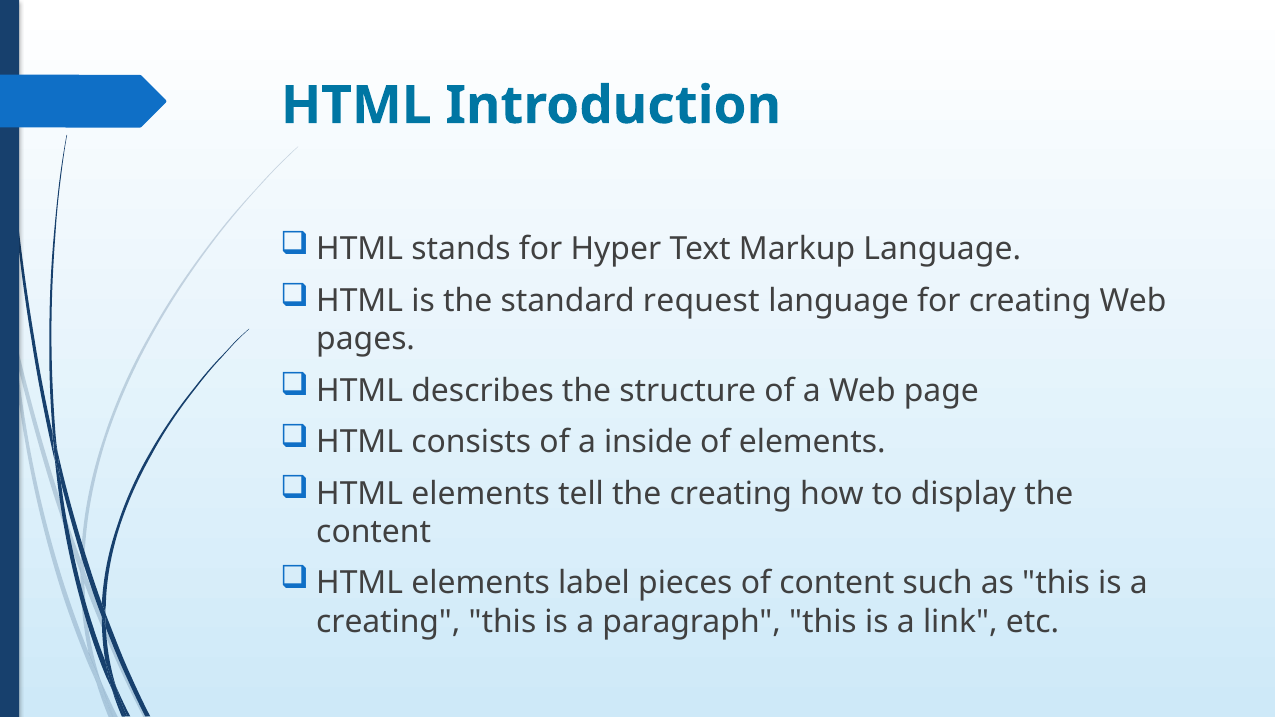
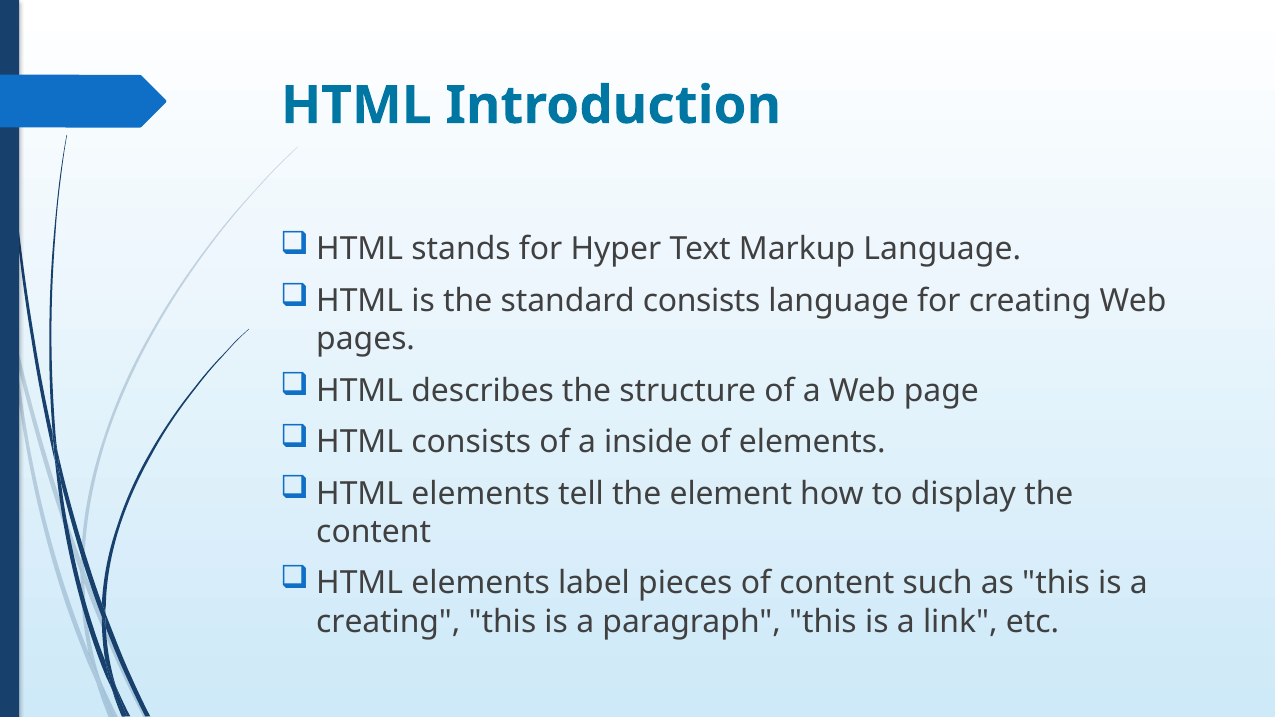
standard request: request -> consists (702, 301)
the creating: creating -> element (731, 494)
